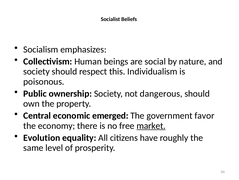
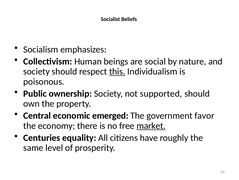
this underline: none -> present (117, 71)
dangerous: dangerous -> supported (161, 93)
Evolution: Evolution -> Centuries (42, 137)
